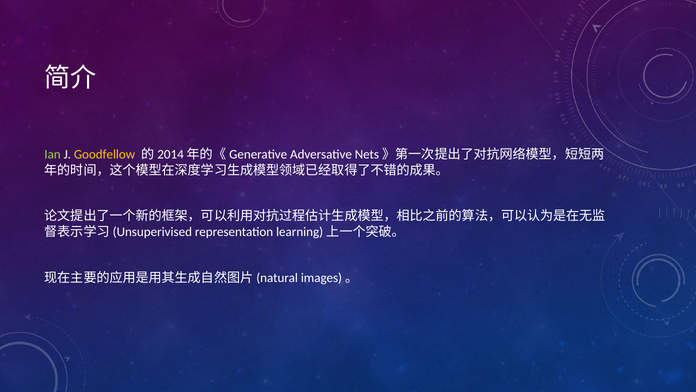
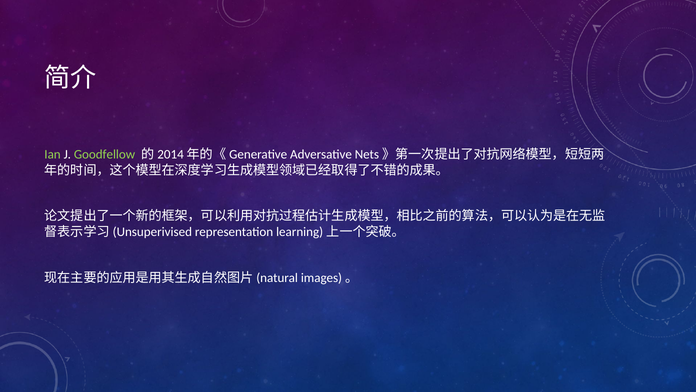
Goodfellow colour: yellow -> light green (105, 154)
